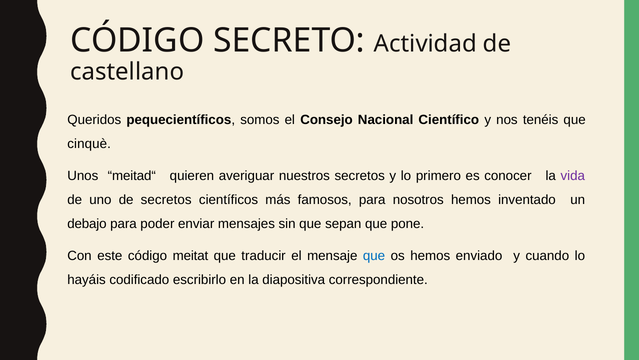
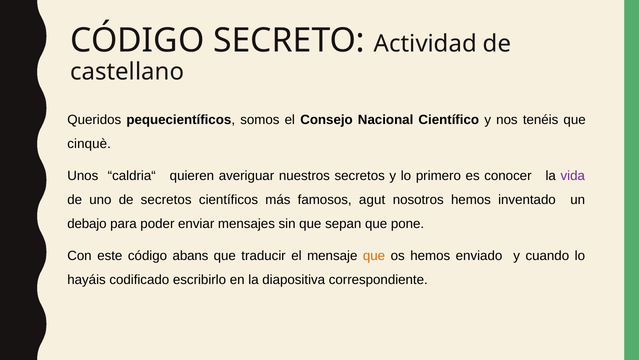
meitad“: meitad“ -> caldria“ (132, 176)
famosos para: para -> agut (372, 200)
meitat: meitat -> abans (190, 256)
que colour: blue -> orange (374, 256)
